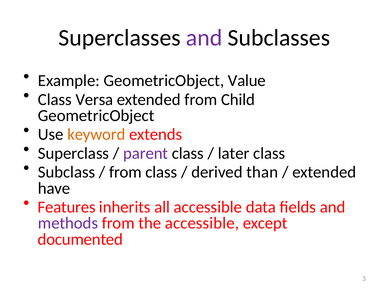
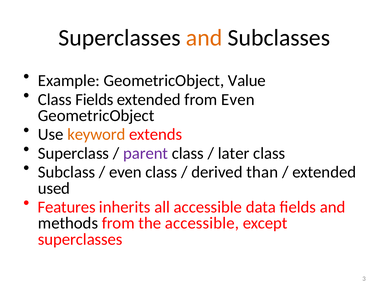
and colour: purple -> orange (204, 38)
Class Versa: Versa -> Fields (94, 99)
from Child: Child -> Even (238, 99)
from: from -> even (125, 172)
have: have -> used (54, 188)
methods colour: purple -> black (68, 223)
documented: documented -> superclasses (80, 239)
